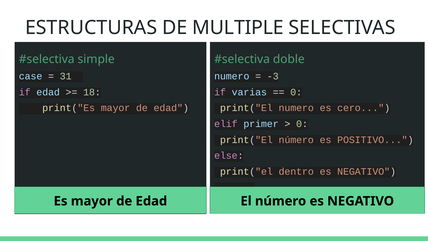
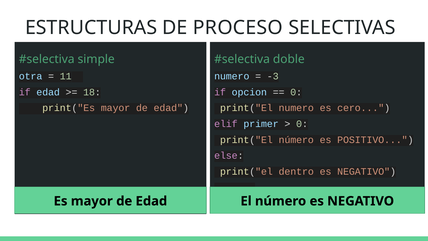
MULTIPLE: MULTIPLE -> PROCESO (238, 28)
case: case -> otra (31, 76)
31: 31 -> 11 (66, 76)
varias: varias -> opcion (249, 92)
